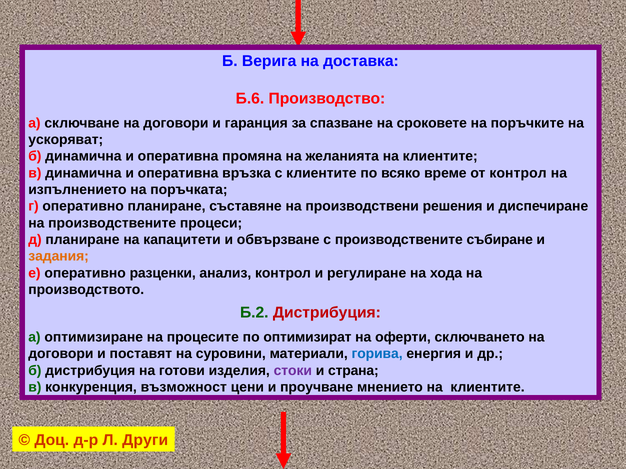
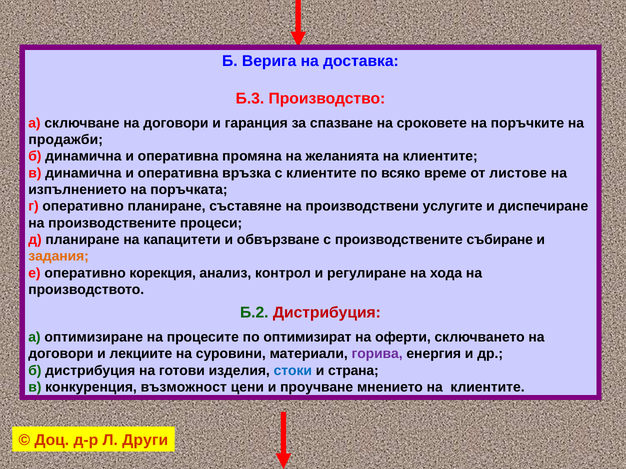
Б.6: Б.6 -> Б.3 (250, 99)
ускоряват: ускоряват -> продажби (66, 140)
от контрол: контрол -> листове (518, 173)
решения: решения -> услугите (453, 207)
разценки: разценки -> корекция (163, 273)
поставят: поставят -> лекциите (141, 354)
горива colour: blue -> purple (377, 354)
стоки colour: purple -> blue (293, 371)
